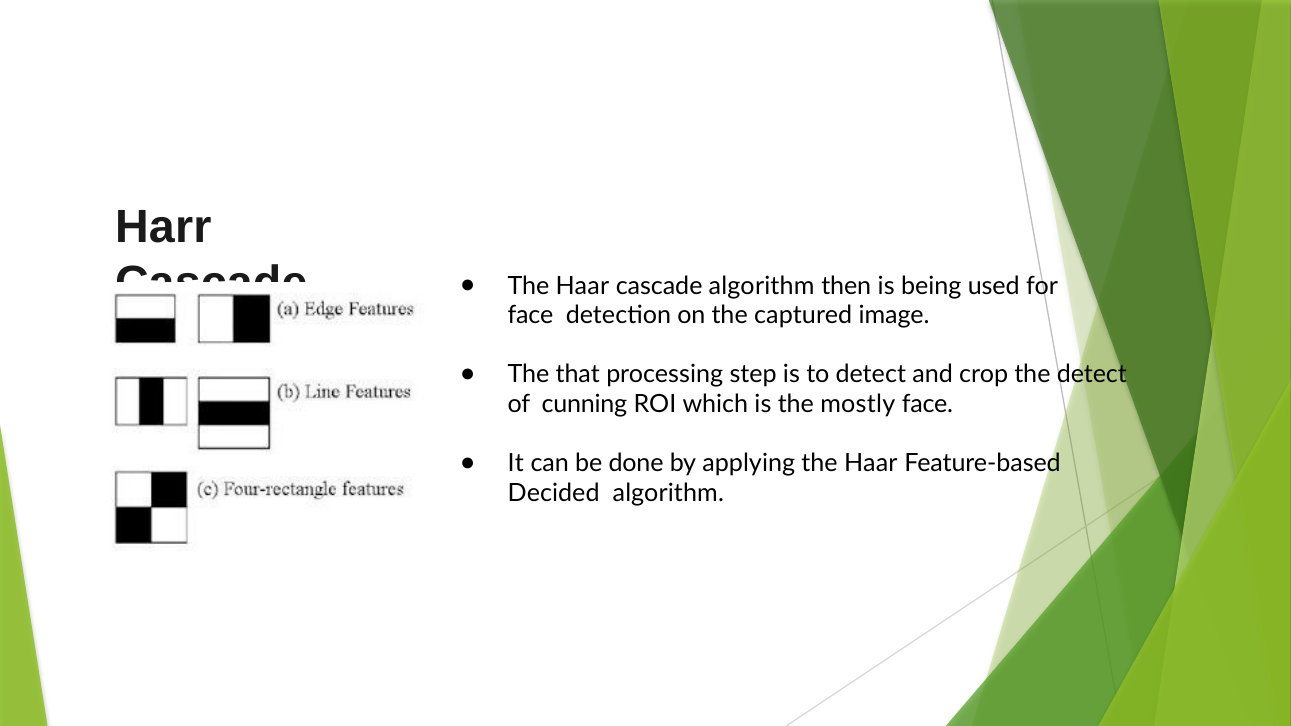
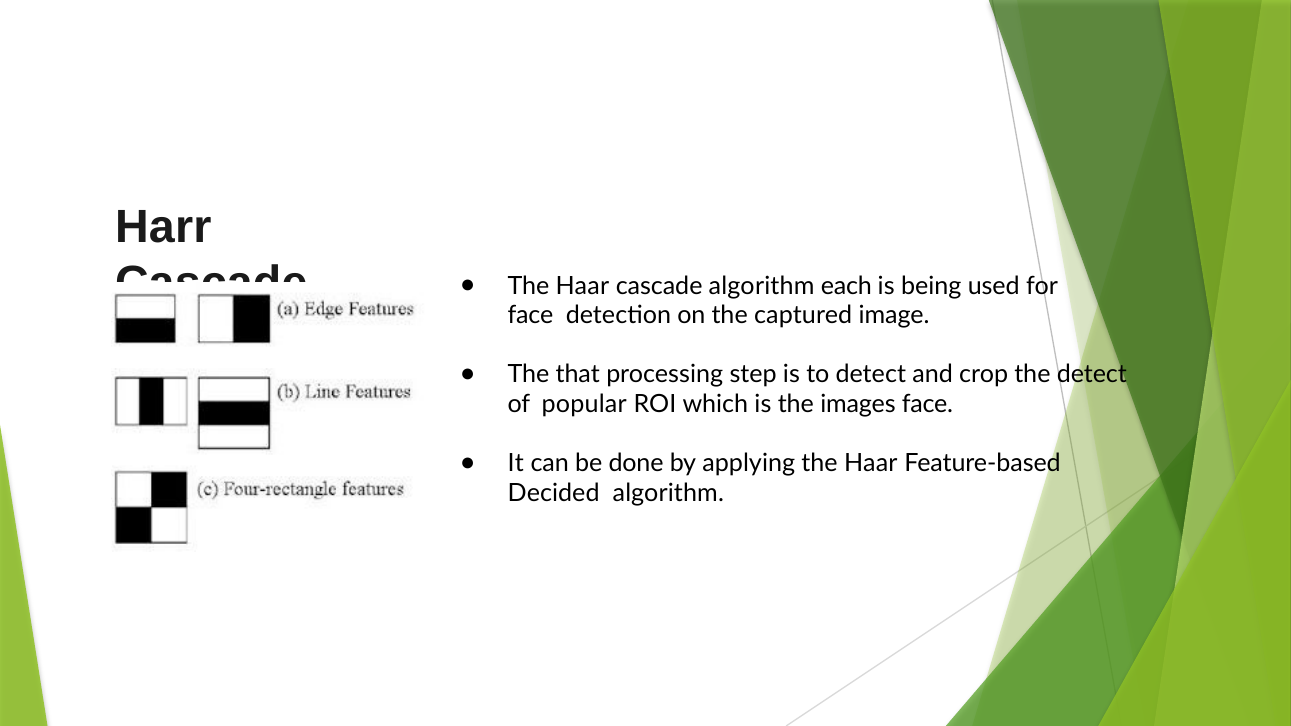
then: then -> each (846, 286)
cunning: cunning -> popular (584, 404)
mostly: mostly -> images (858, 404)
